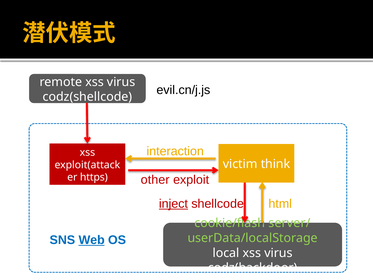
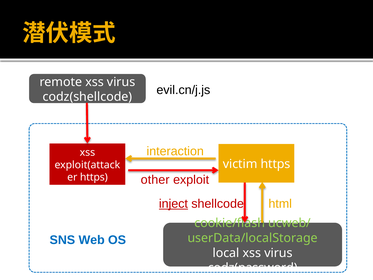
victim think: think -> https (276, 164)
server/: server/ -> ucweb/ (290, 223)
Web underline: present -> none (92, 240)
codz(backdoor: codz(backdoor -> codz(password (253, 268)
